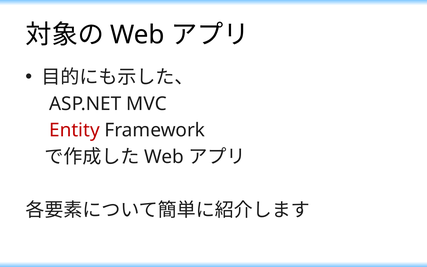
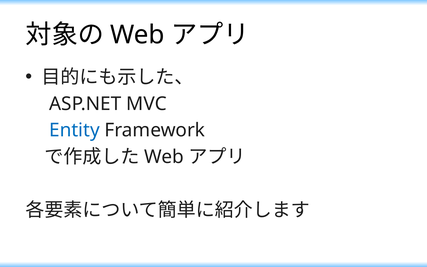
Entity colour: red -> blue (74, 130)
